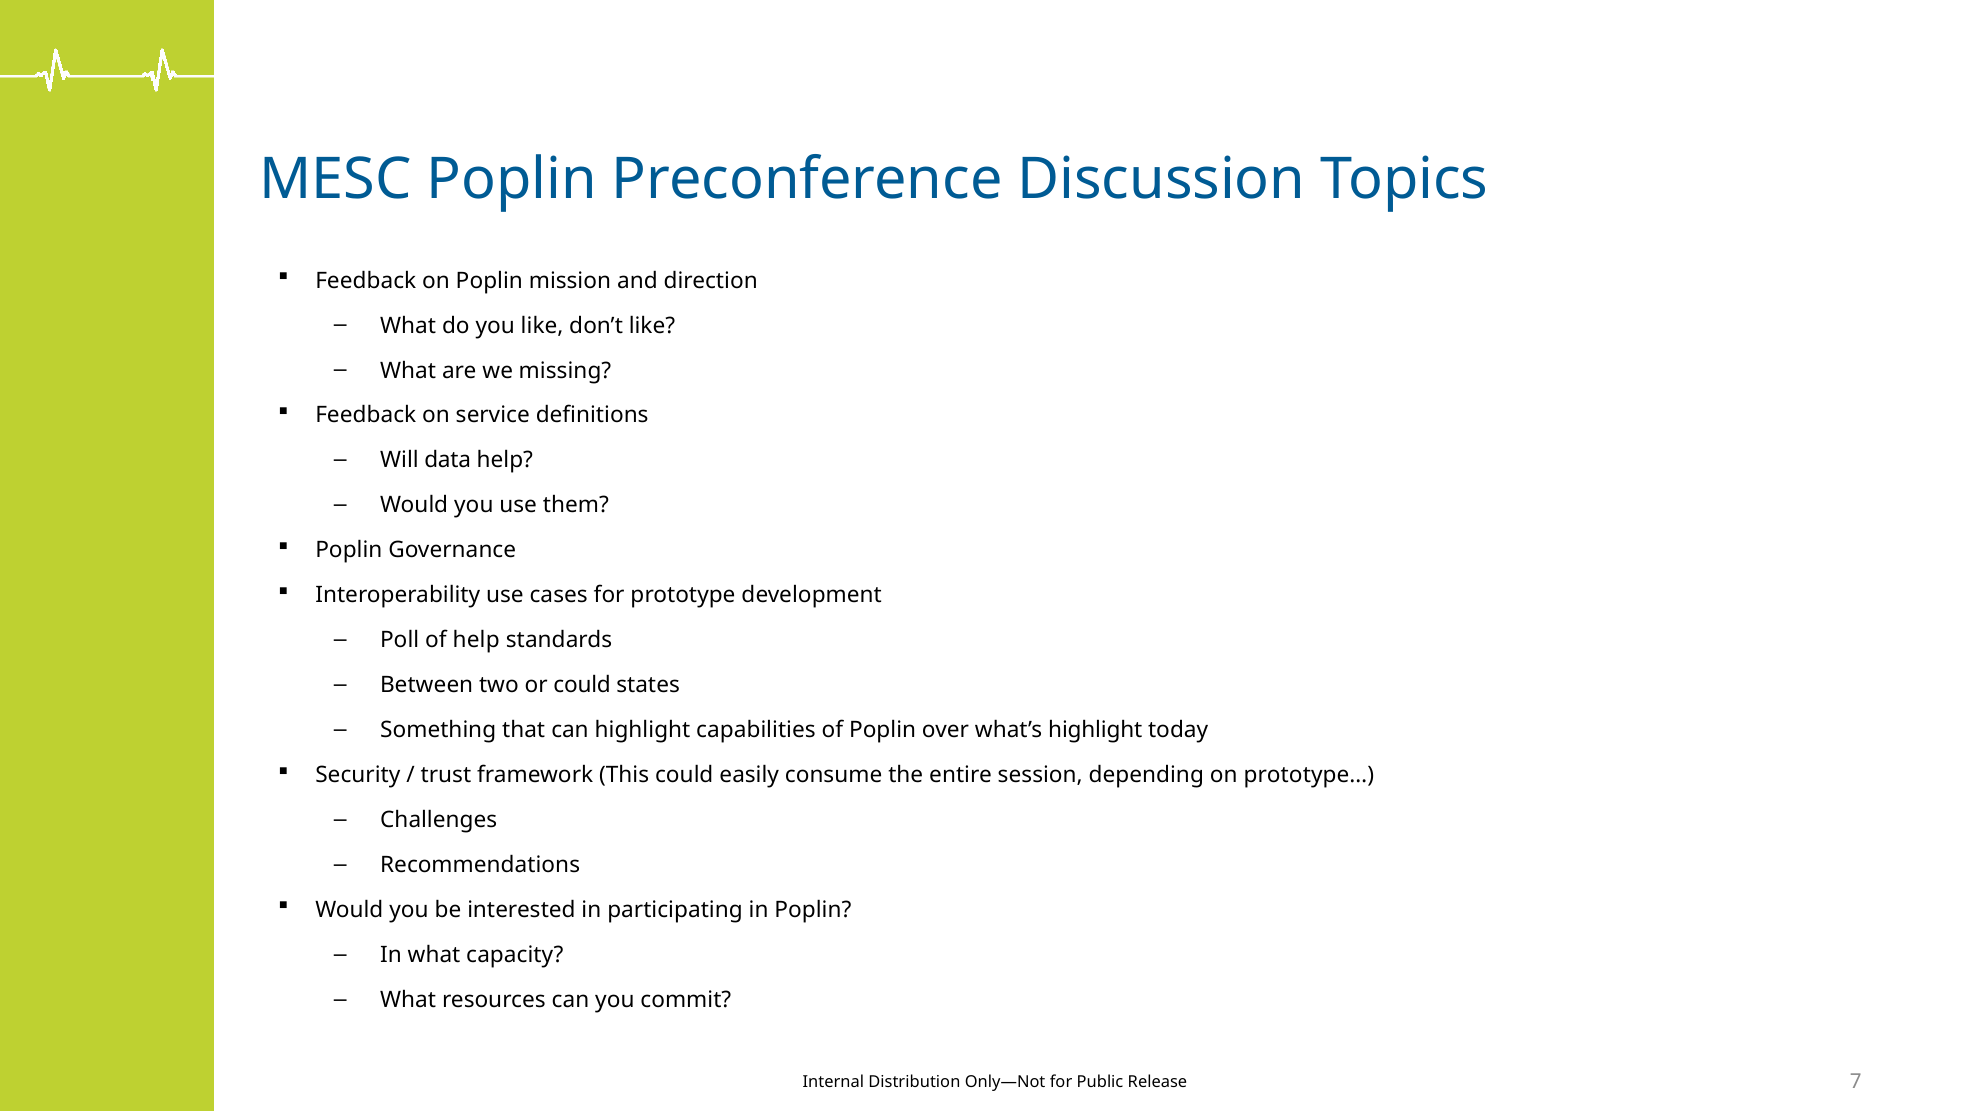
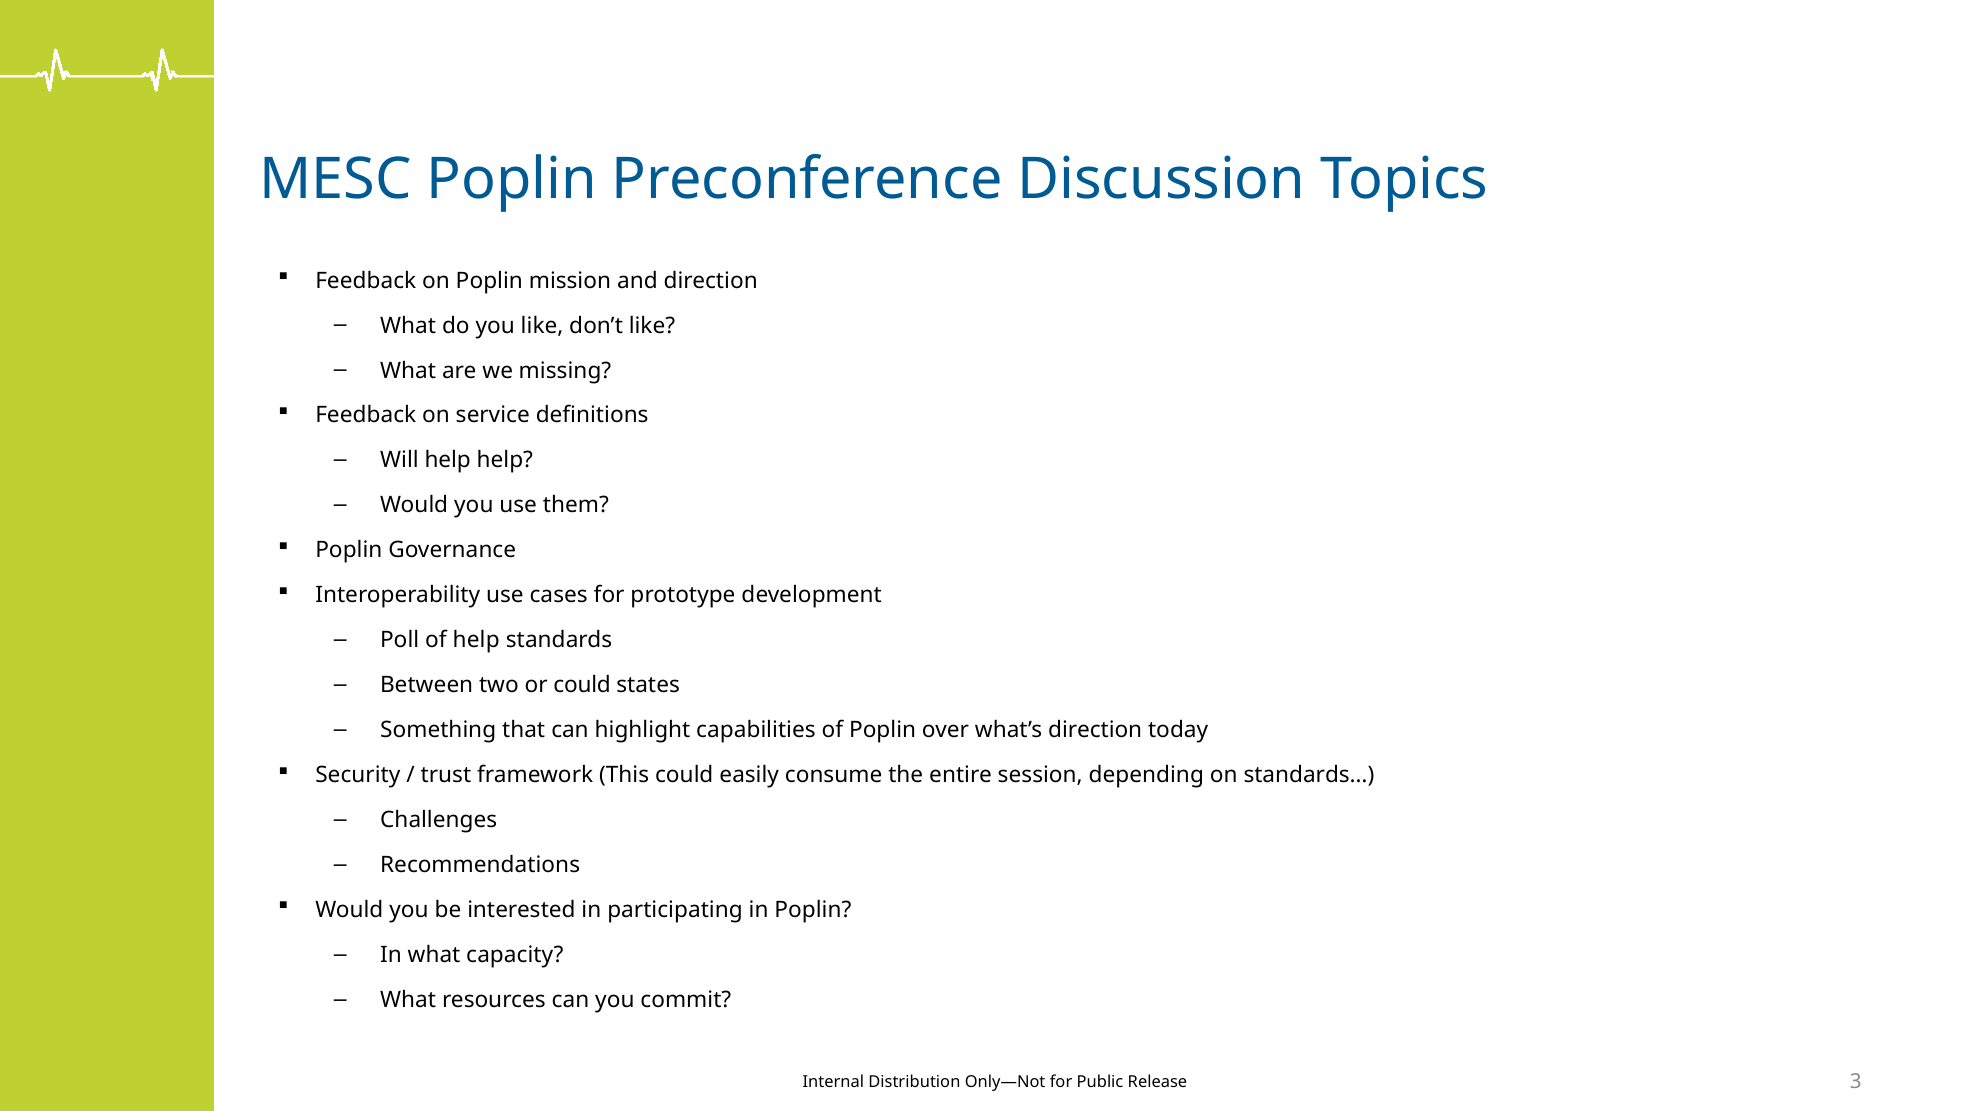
Will data: data -> help (448, 460)
what’s highlight: highlight -> direction (1095, 730)
prototype…: prototype… -> standards… (1309, 775)
7: 7 -> 3 (1856, 1081)
